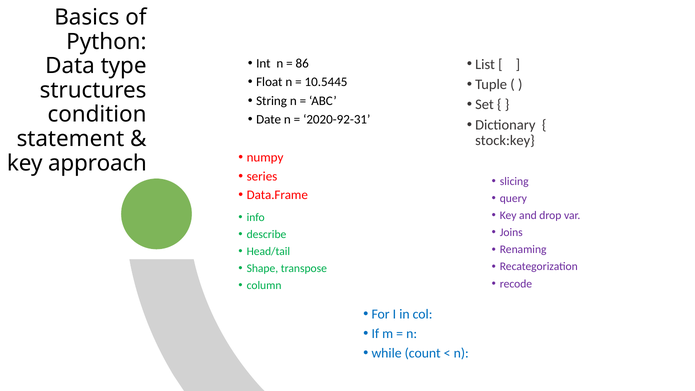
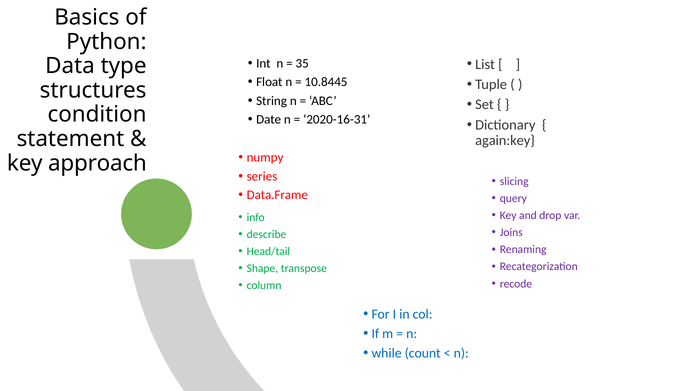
86: 86 -> 35 (302, 64)
10.5445: 10.5445 -> 10.8445 (326, 82)
2020-92-31: 2020-92-31 -> 2020-16-31 (337, 119)
stock:key: stock:key -> again:key (505, 141)
